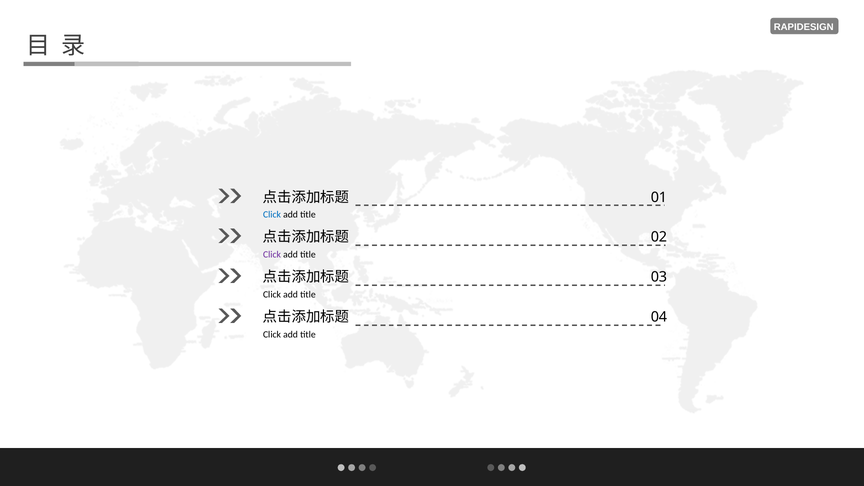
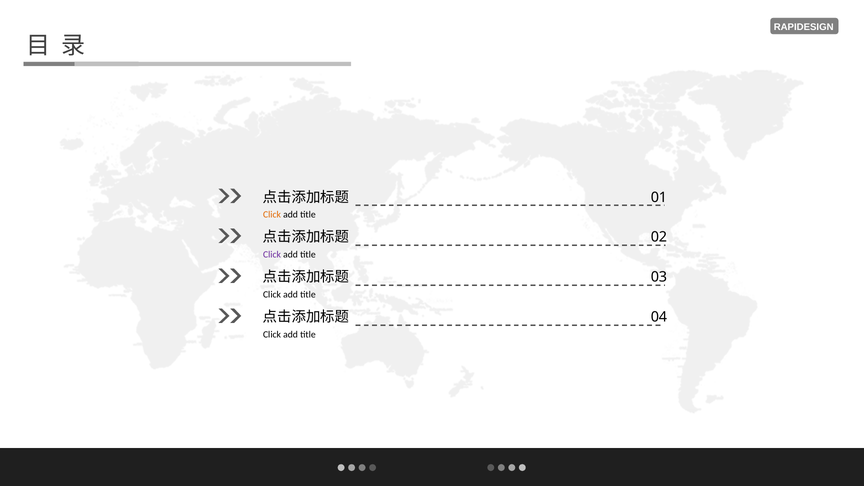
Click colour: blue -> orange (272, 215)
